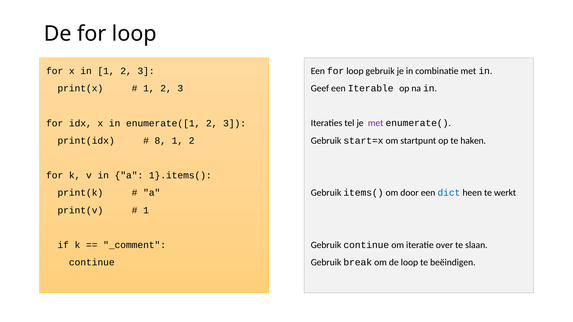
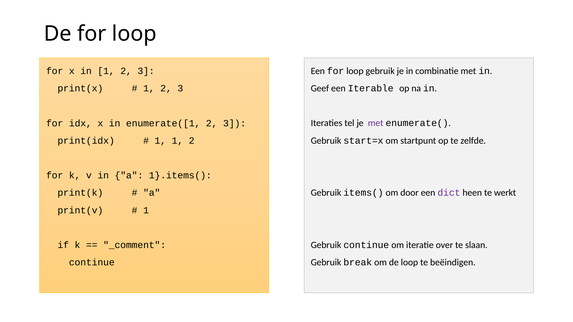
haken: haken -> zelfde (473, 141)
8: 8 -> 1 (160, 141)
dict colour: blue -> purple (449, 193)
